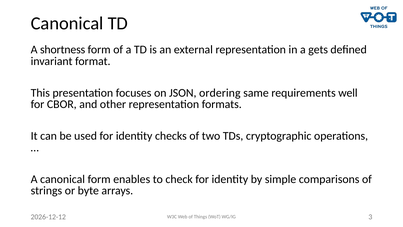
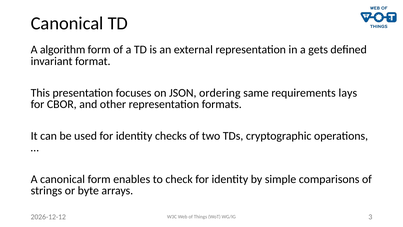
shortness: shortness -> algorithm (63, 50)
well: well -> lays (348, 93)
